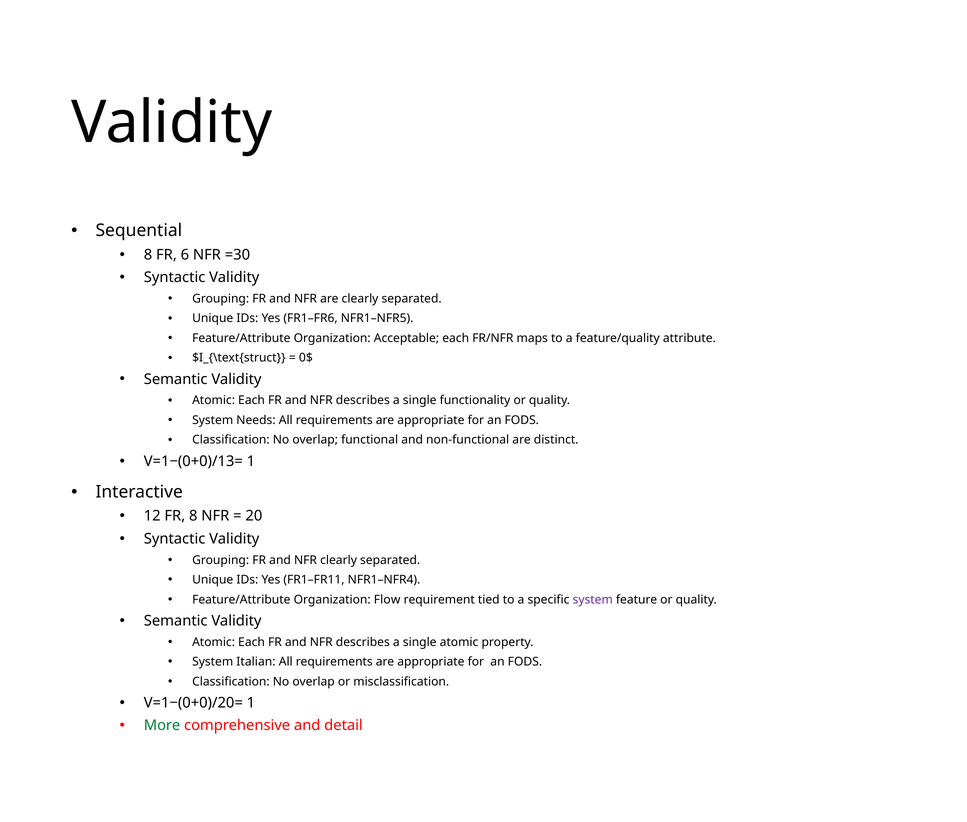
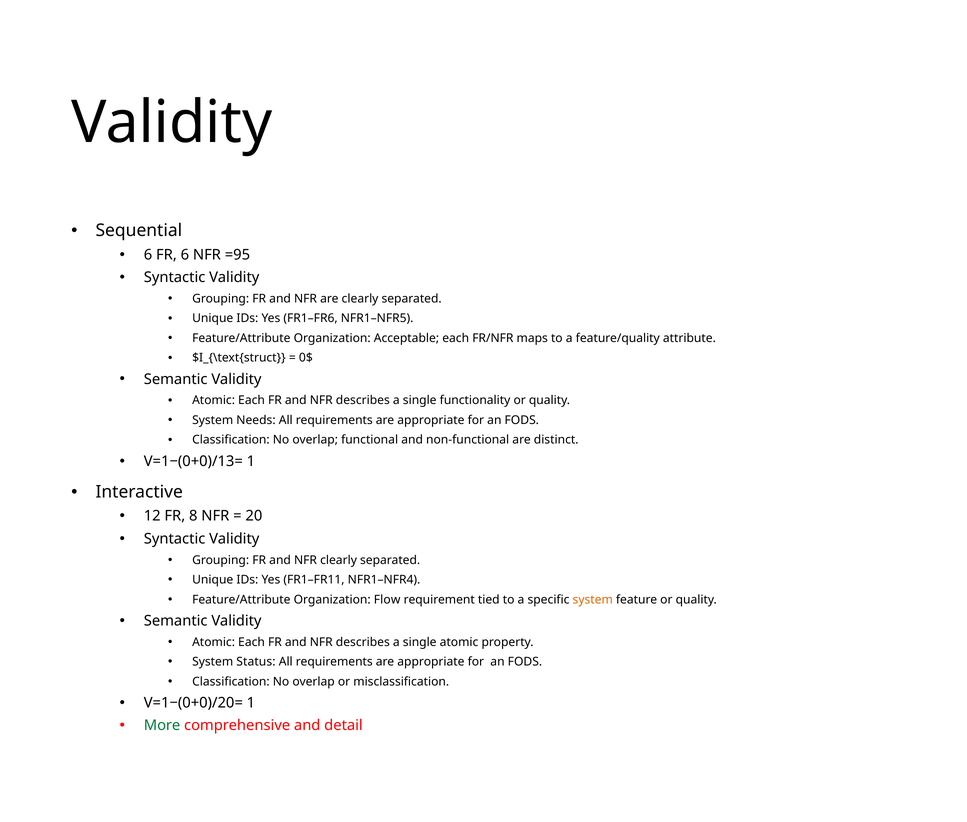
8: 8 -> 6 (148, 255)
=30: =30 -> =95 (237, 255)
system colour: purple -> orange (593, 600)
Italian: Italian -> Status (256, 662)
